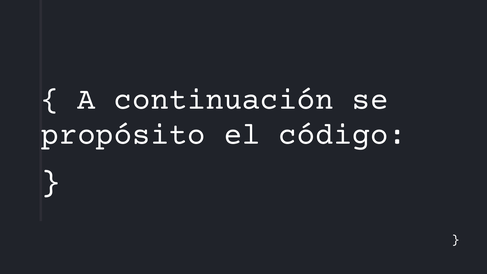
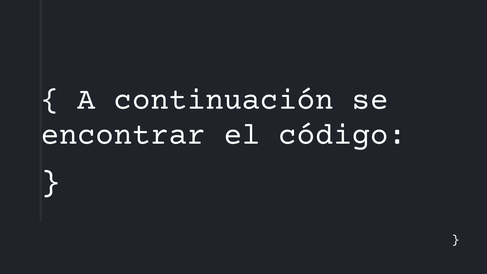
propósito: propósito -> encontrar (123, 134)
